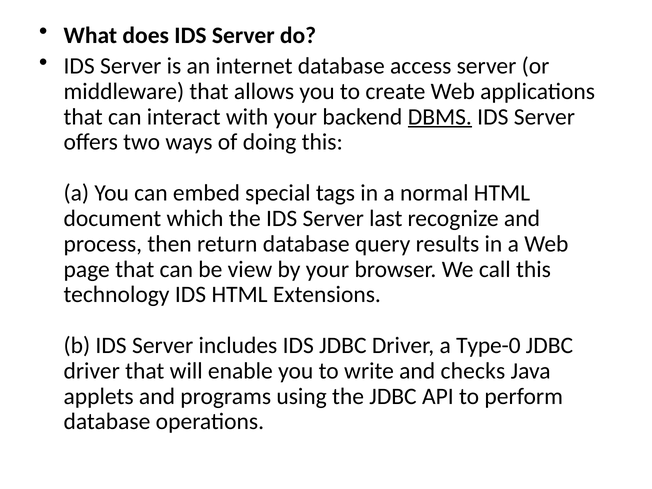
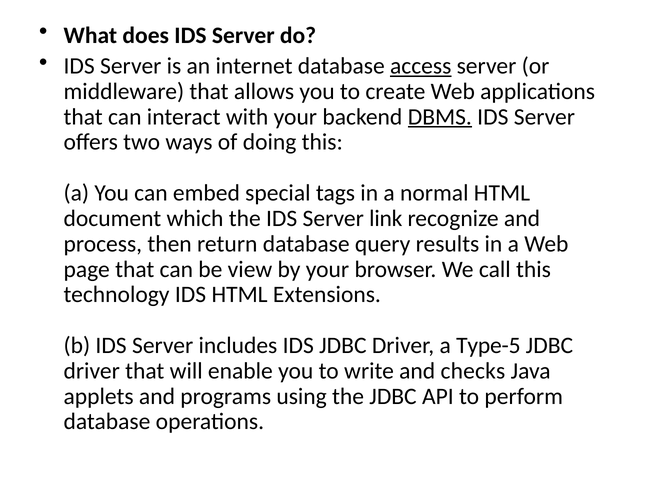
access underline: none -> present (421, 66)
last: last -> link (386, 218)
Type-0: Type-0 -> Type-5 (488, 345)
